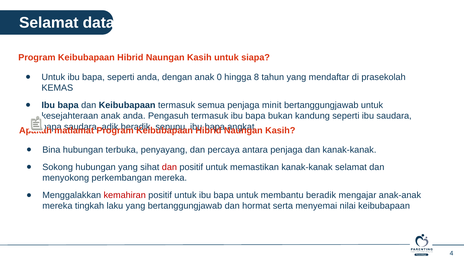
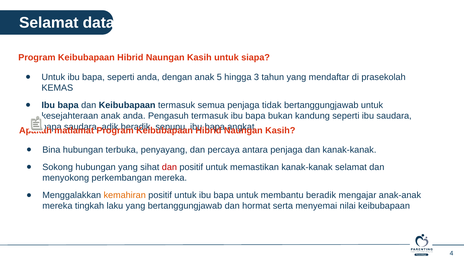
0: 0 -> 5 (219, 77)
8: 8 -> 3 (256, 77)
minit: minit -> tidak (272, 105)
kemahiran colour: red -> orange (125, 195)
